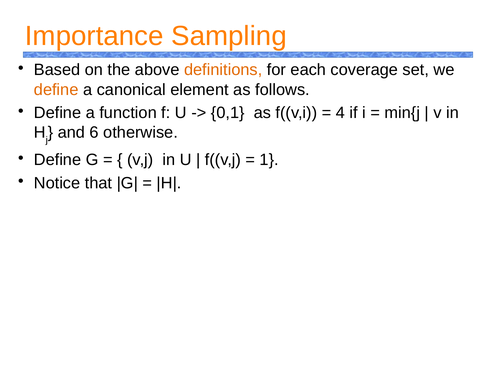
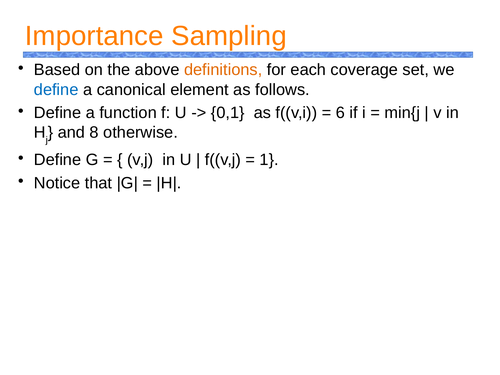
define colour: orange -> blue (56, 90)
4: 4 -> 6 (340, 113)
6: 6 -> 8 (94, 133)
